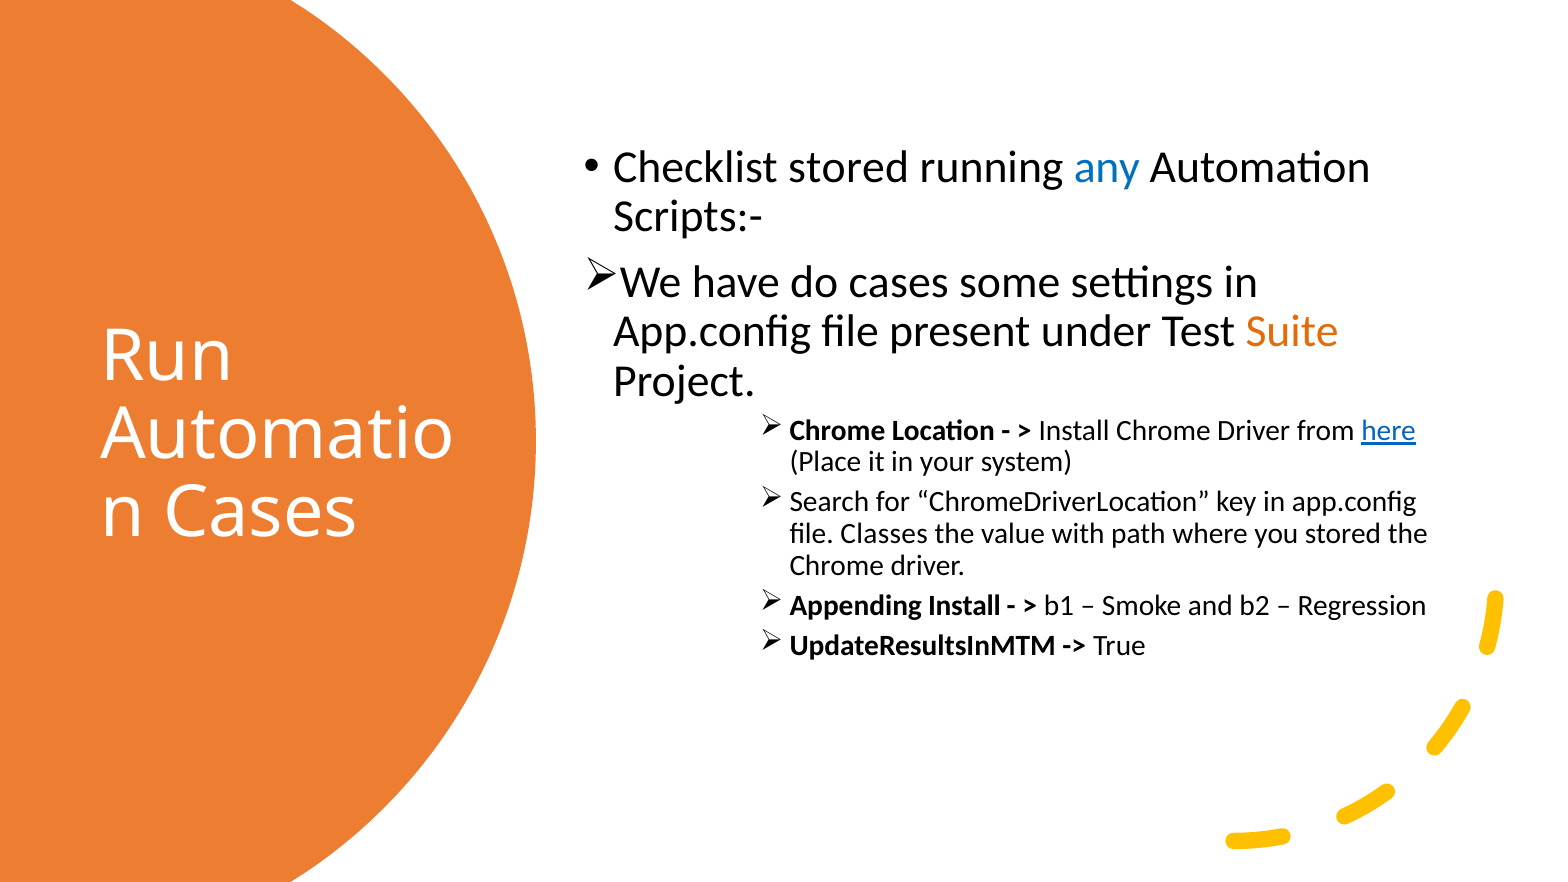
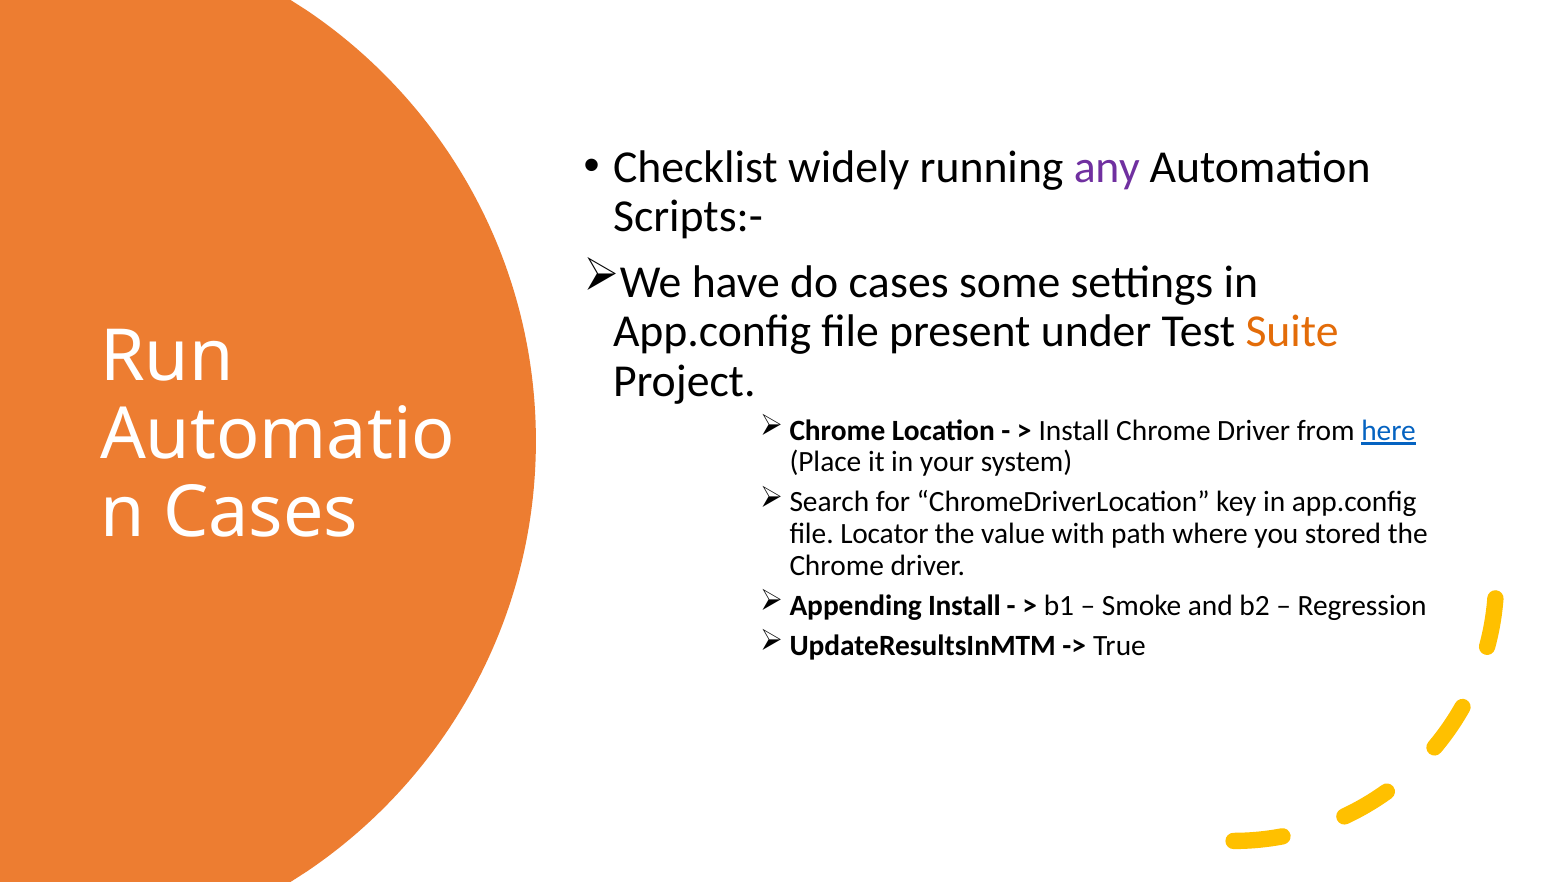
Checklist stored: stored -> widely (849, 168)
any colour: blue -> purple (1107, 168)
Classes: Classes -> Locator (884, 534)
